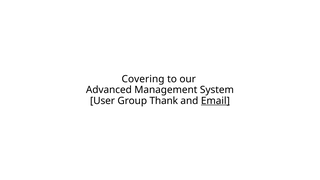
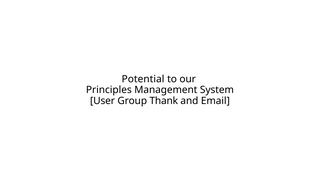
Covering: Covering -> Potential (143, 79)
Advanced: Advanced -> Principles (109, 90)
Email underline: present -> none (215, 101)
